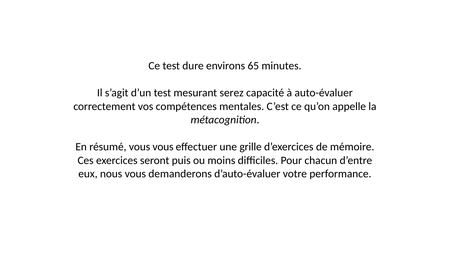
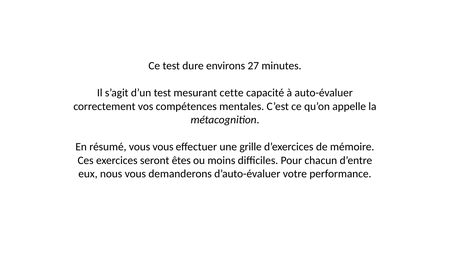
65: 65 -> 27 (253, 66)
serez: serez -> cette (232, 93)
puis: puis -> êtes (181, 160)
